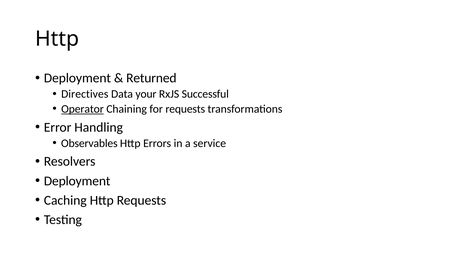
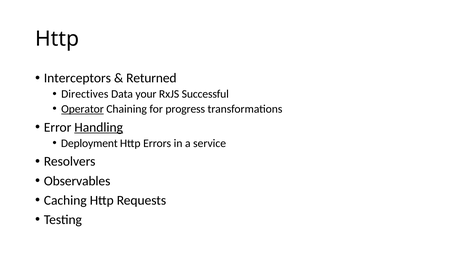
Deployment: Deployment -> Interceptors (77, 78)
for requests: requests -> progress (185, 109)
Handling underline: none -> present (99, 127)
Observables: Observables -> Deployment (89, 143)
Deployment: Deployment -> Observables (77, 181)
